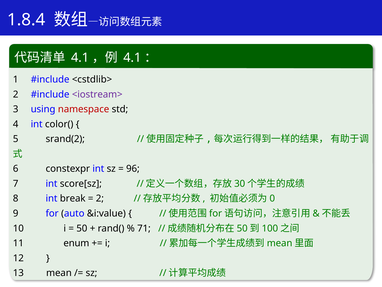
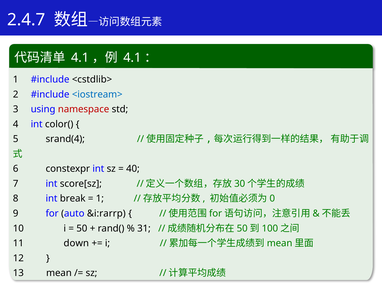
1.8.4: 1.8.4 -> 2.4.7 (26, 20)
<iostream> colour: purple -> blue (97, 94)
srand(2: srand(2 -> srand(4 (65, 139)
96: 96 -> 40 (133, 169)
2: 2 -> 1 (100, 198)
&i:value: &i:value -> &i:rarrp (106, 213)
71: 71 -> 31 (144, 228)
enum: enum -> down (76, 243)
